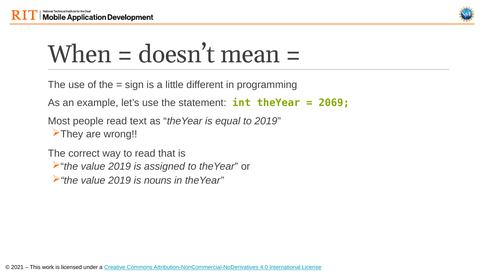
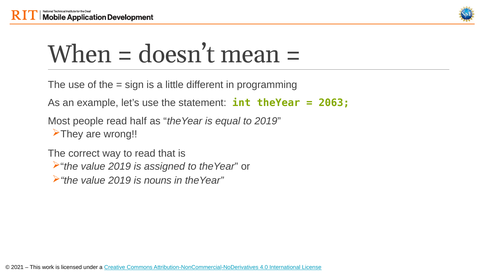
2069: 2069 -> 2063 (334, 103)
text: text -> half (138, 121)
